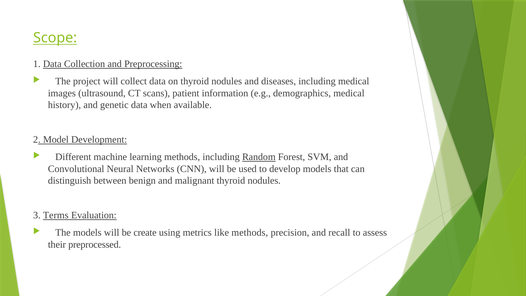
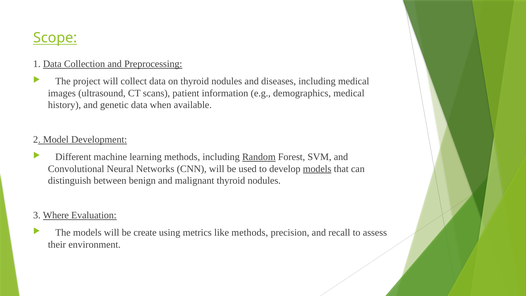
models underline: none -> present (317, 169)
Terms: Terms -> Where (56, 215)
preprocessed: preprocessed -> environment (95, 244)
